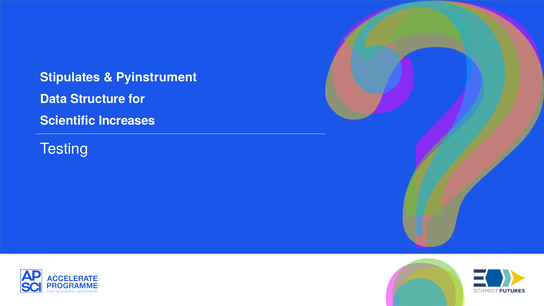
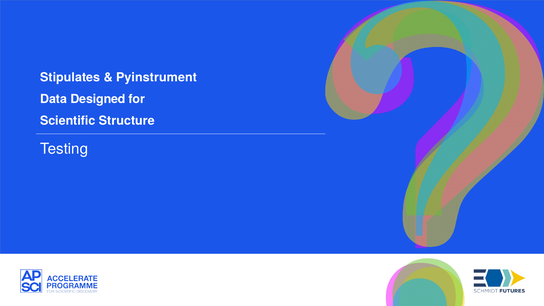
Structure: Structure -> Designed (98, 99)
Increases: Increases -> Structure (127, 121)
